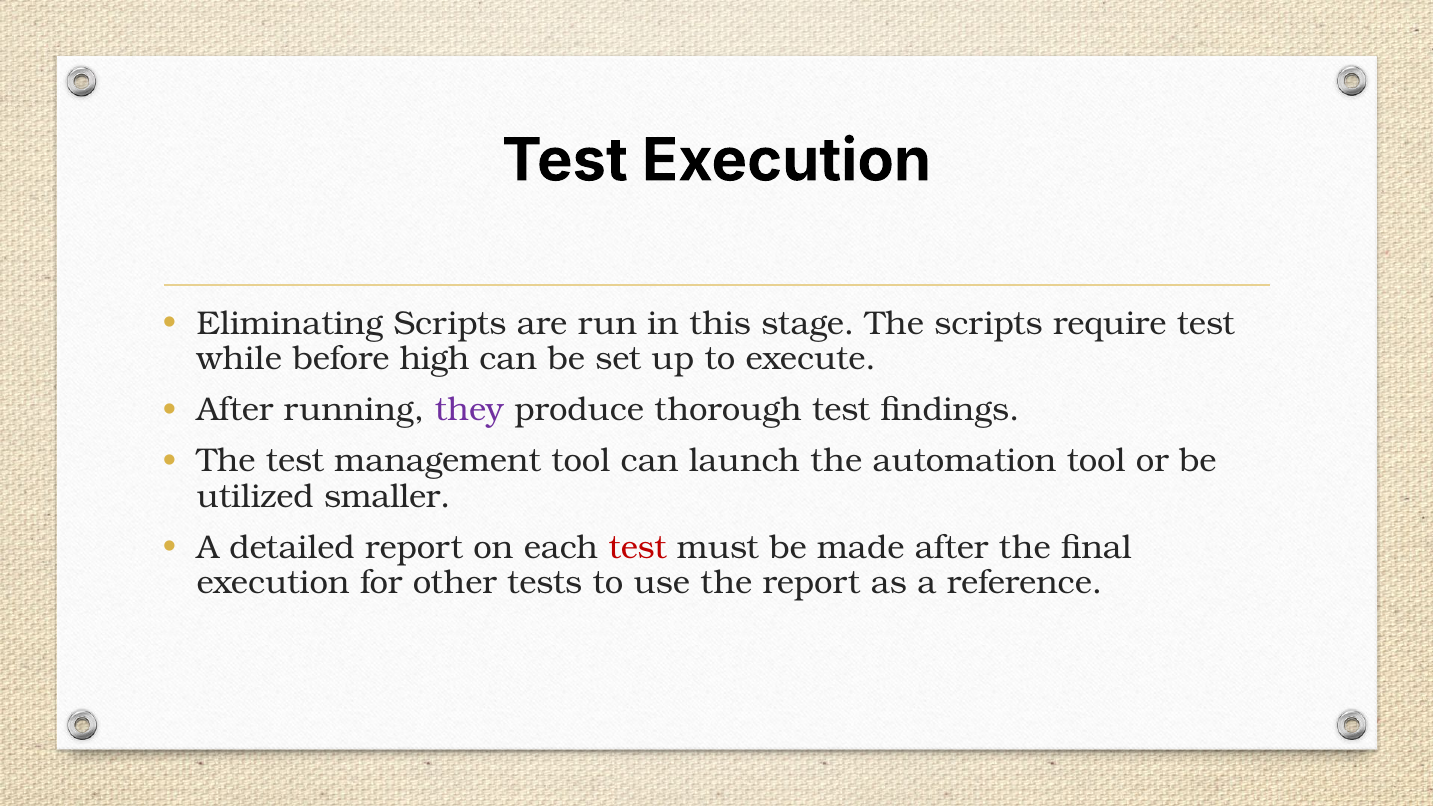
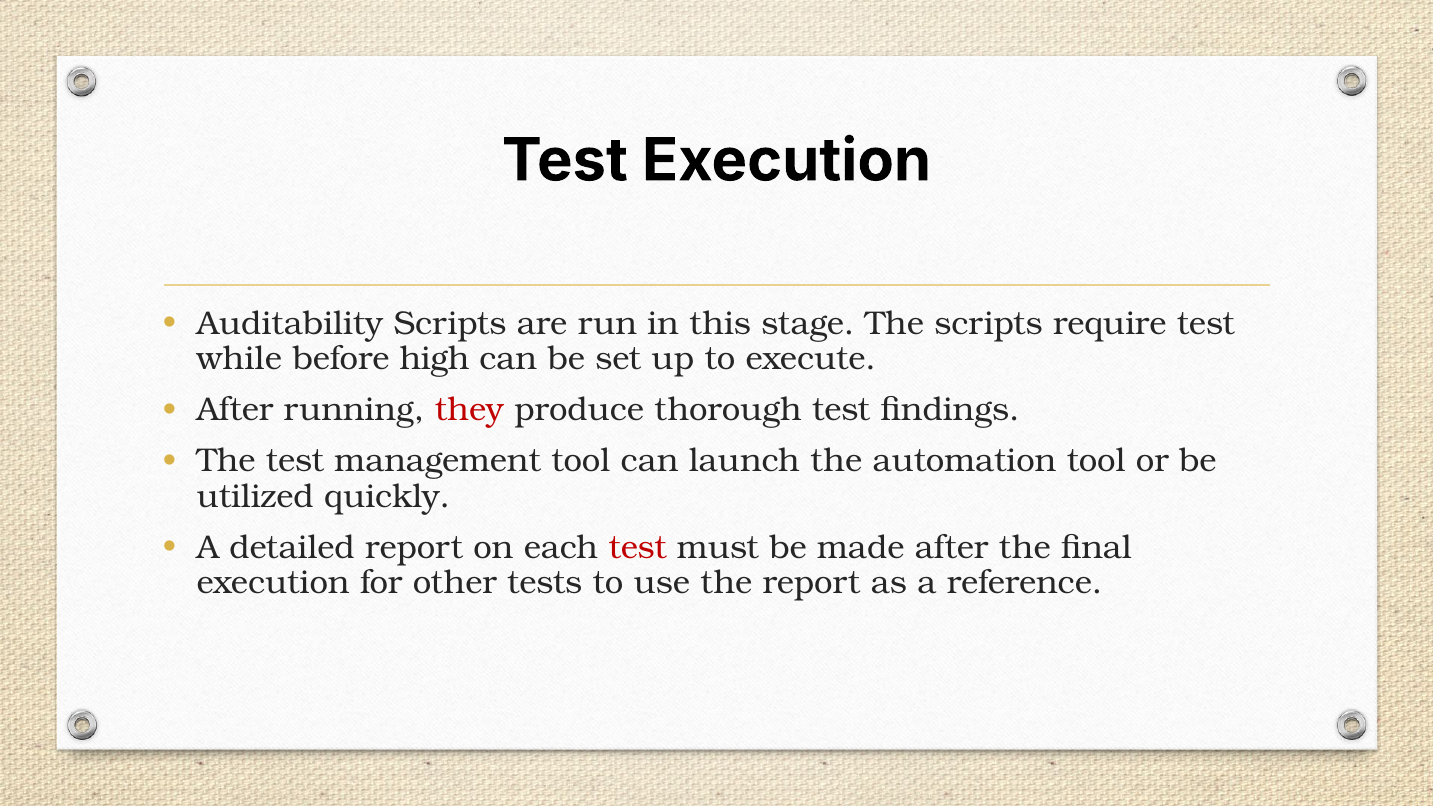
Eliminating: Eliminating -> Auditability (290, 323)
they colour: purple -> red (469, 410)
smaller: smaller -> quickly (387, 496)
